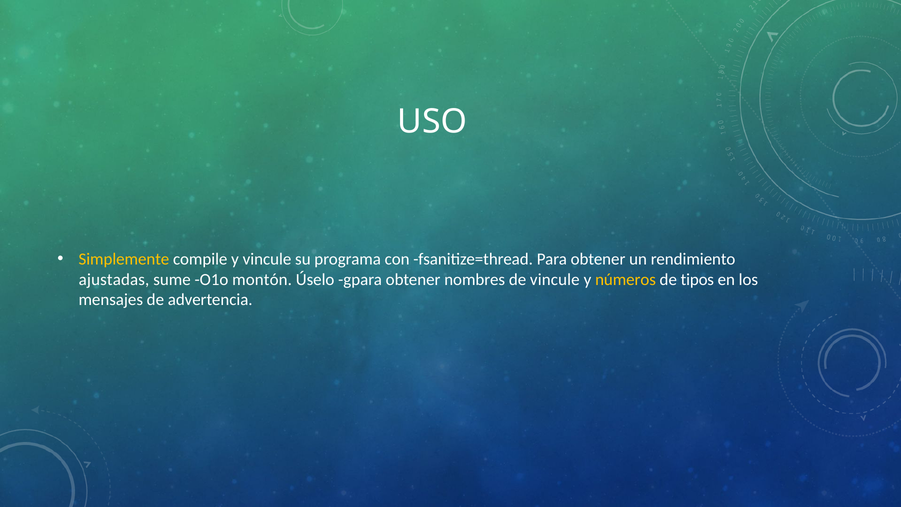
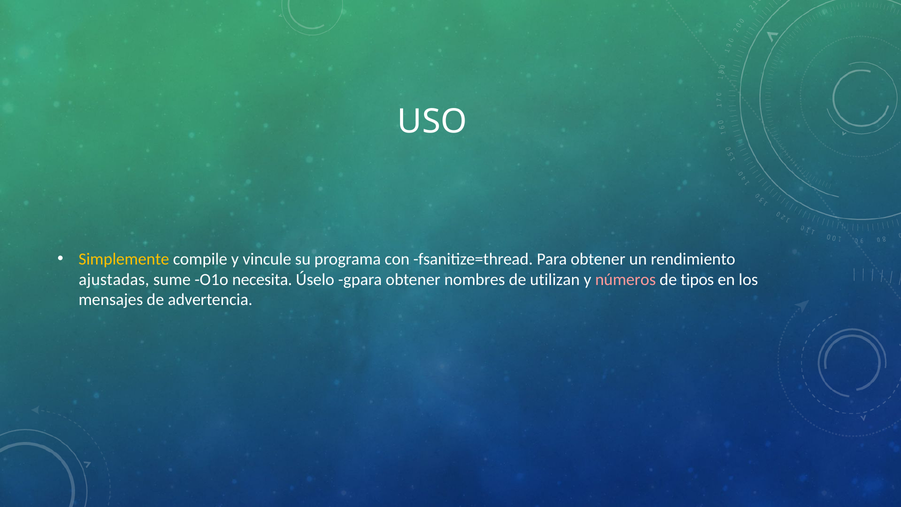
montón: montón -> necesita (262, 279)
de vincule: vincule -> utilizan (555, 279)
números colour: yellow -> pink (626, 279)
